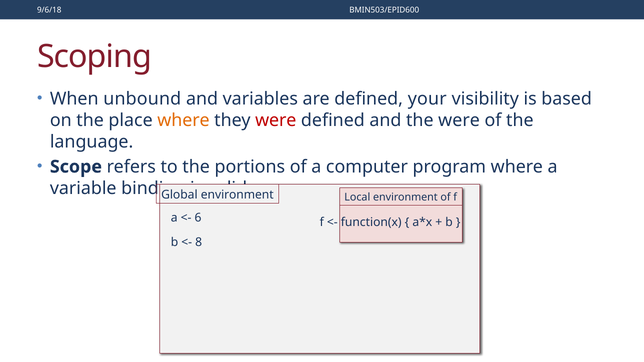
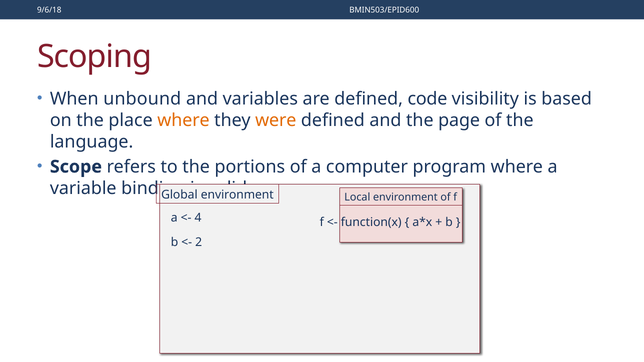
your: your -> code (427, 99)
were colour: red -> orange (276, 120)
the were: were -> page (459, 120)
6: 6 -> 4 (198, 218)
8: 8 -> 2 (199, 242)
